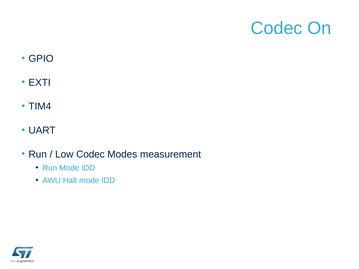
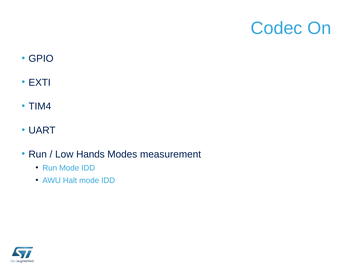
Low Codec: Codec -> Hands (90, 154)
